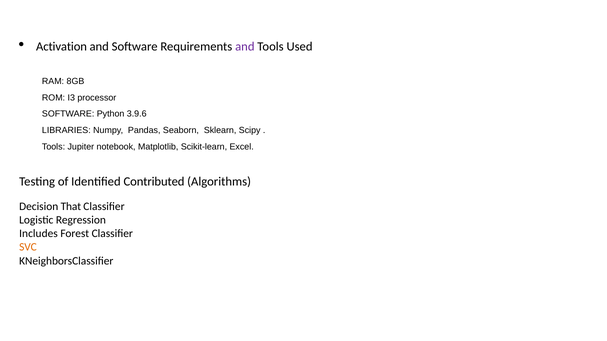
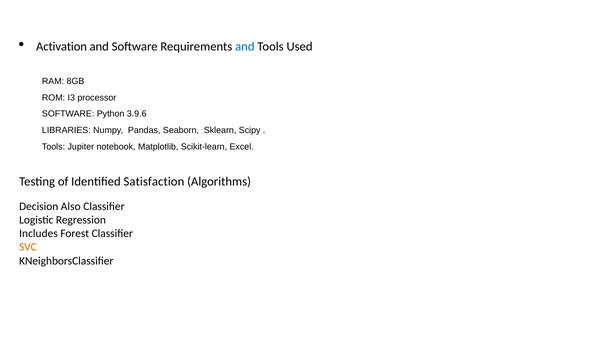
and colour: purple -> blue (245, 46)
Contributed: Contributed -> Satisfaction (154, 182)
That: That -> Also (71, 207)
